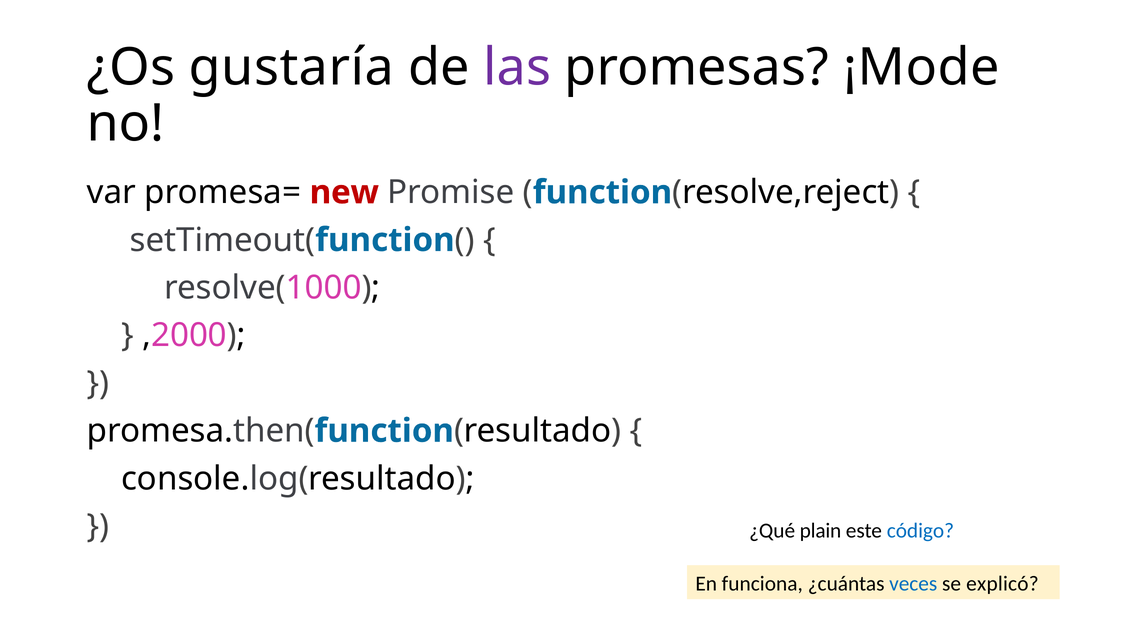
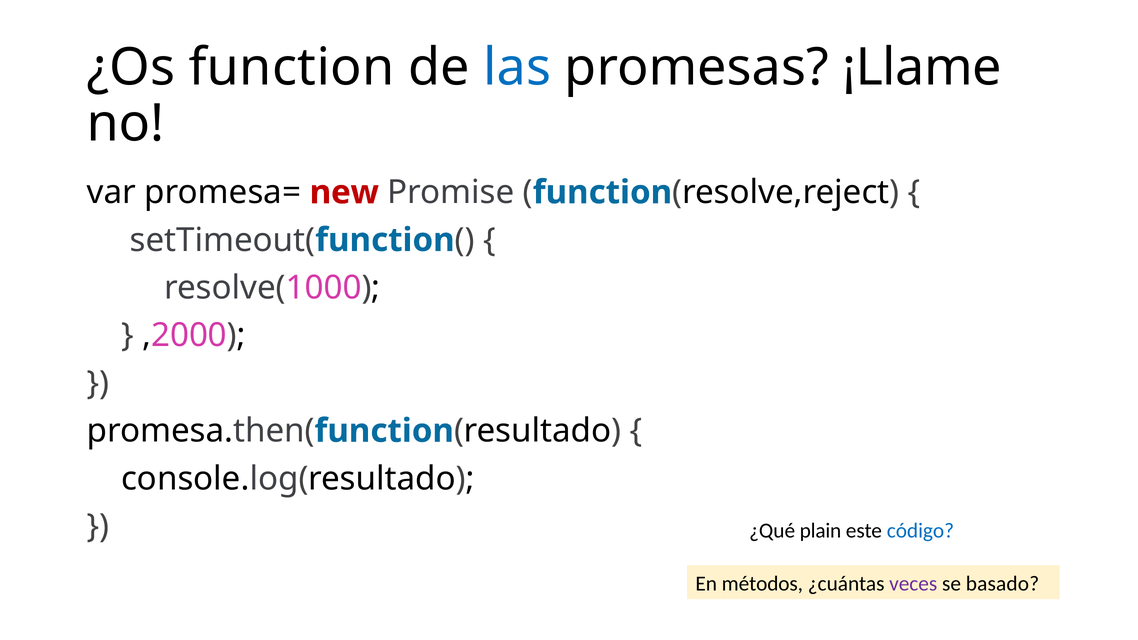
¿Os gustaría: gustaría -> function (292, 67)
las colour: purple -> blue (517, 67)
¡Mode: ¡Mode -> ¡Llame (922, 67)
funciona: funciona -> métodos (762, 584)
veces colour: blue -> purple (913, 584)
explicó: explicó -> basado (1002, 584)
